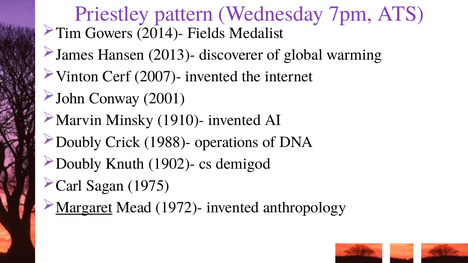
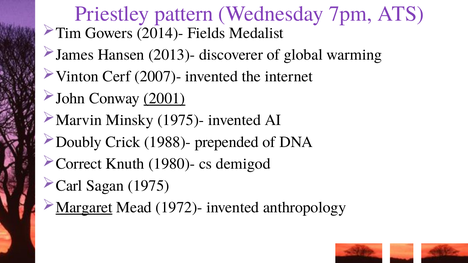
2001 underline: none -> present (164, 98)
1910)-: 1910)- -> 1975)- (181, 120)
operations: operations -> prepended (227, 142)
Doubly: Doubly -> Correct (79, 164)
1902)-: 1902)- -> 1980)- (172, 164)
